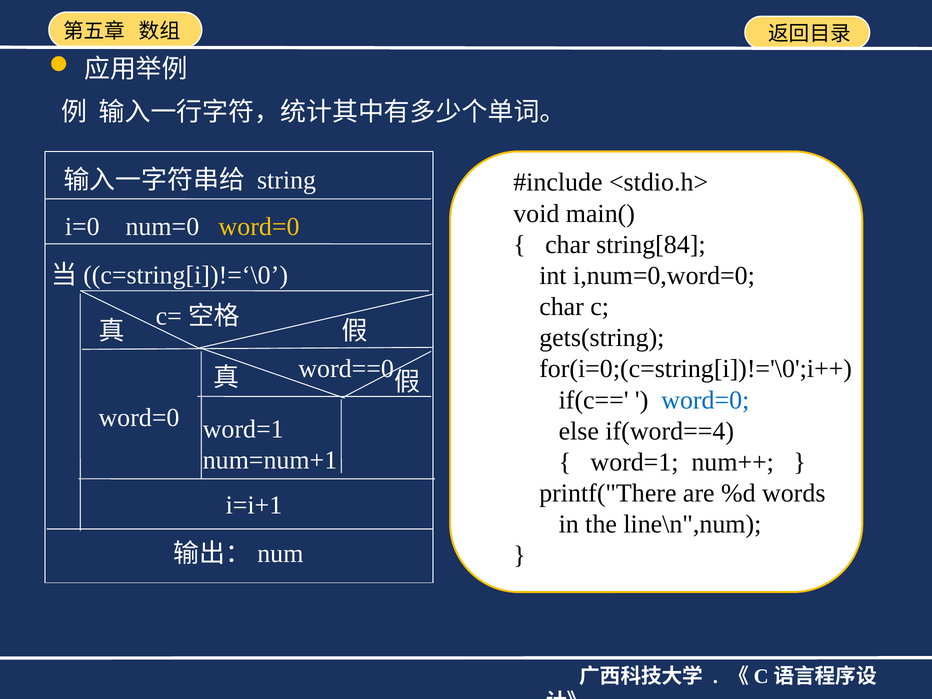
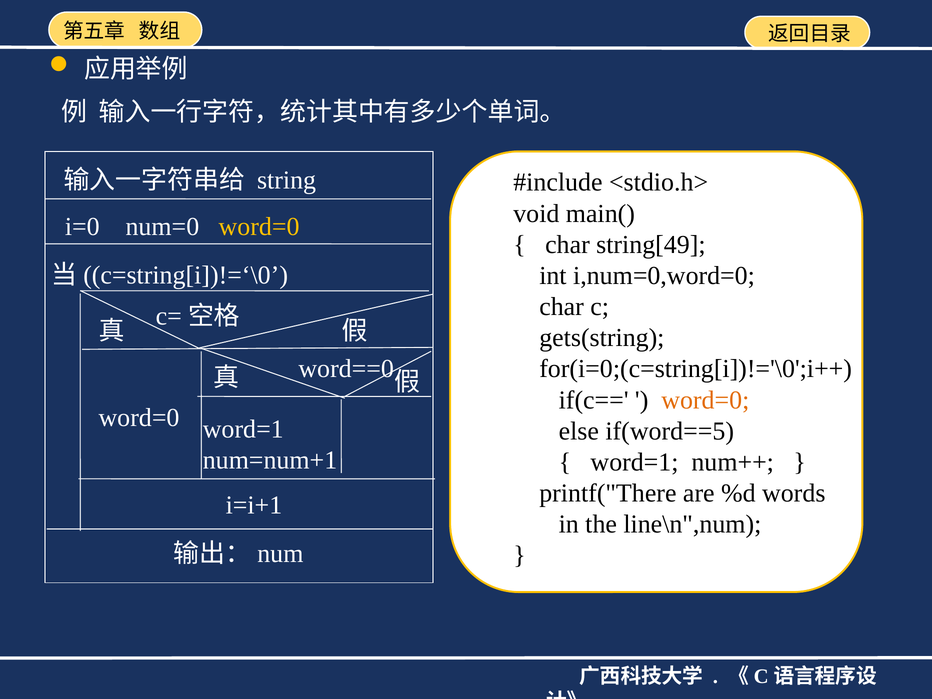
string[84: string[84 -> string[49 (651, 245)
word=0 colour: blue -> orange (705, 400)
if(word==4: if(word==4 -> if(word==5 (670, 431)
